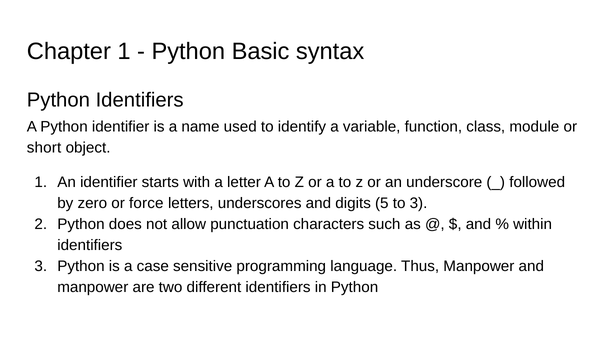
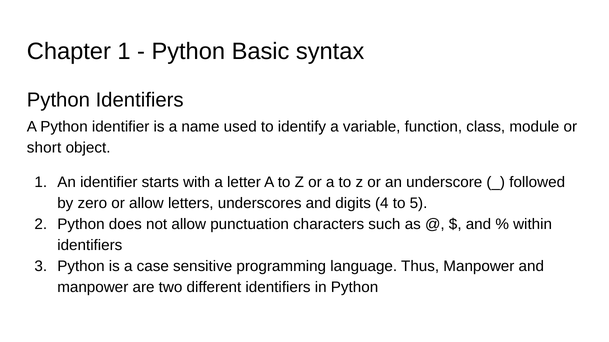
or force: force -> allow (146, 204)
5: 5 -> 4 (382, 204)
to 3: 3 -> 5 (419, 204)
